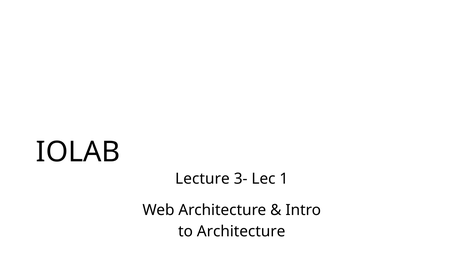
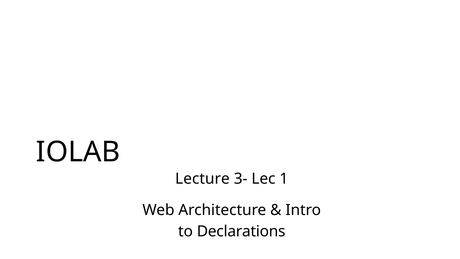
to Architecture: Architecture -> Declarations (241, 231)
